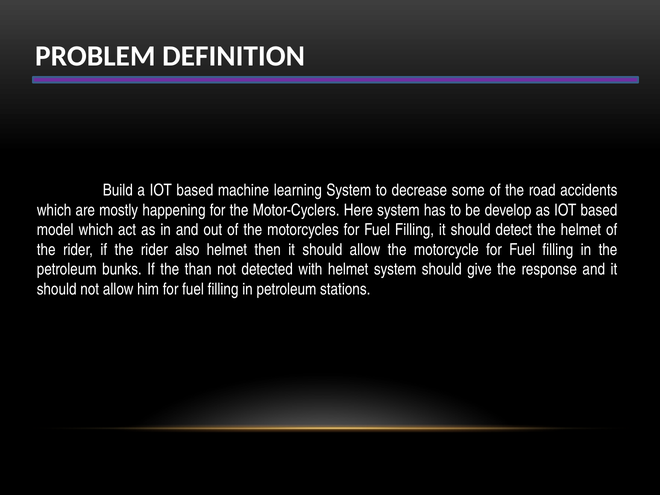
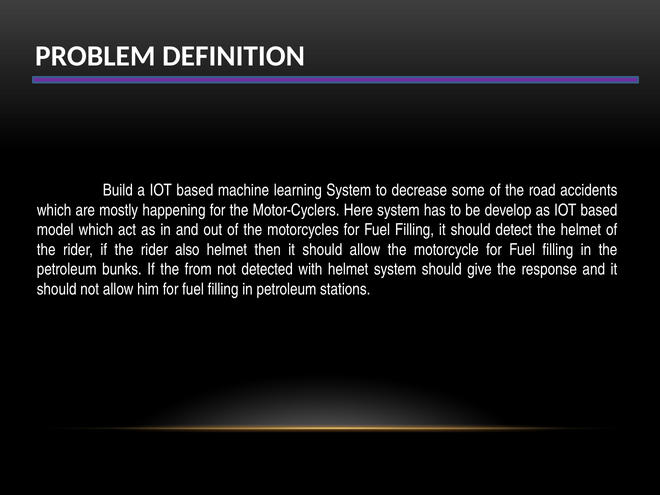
than: than -> from (198, 269)
